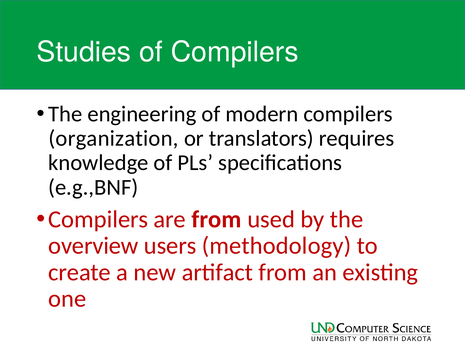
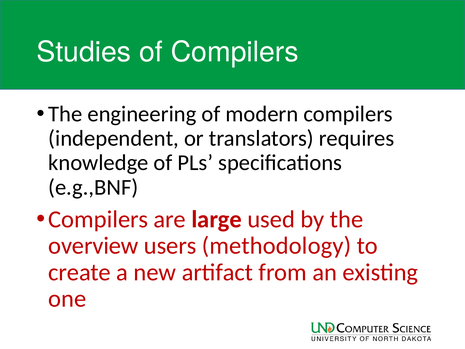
organization: organization -> independent (114, 138)
are from: from -> large (217, 219)
